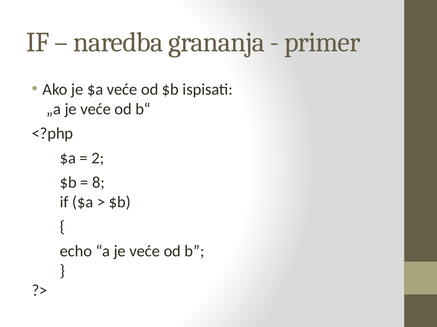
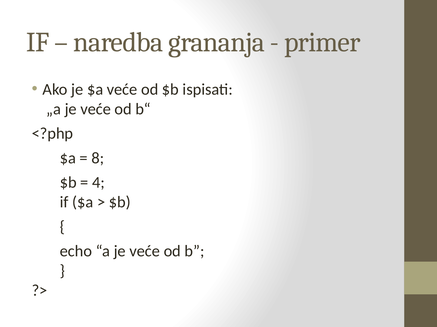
2: 2 -> 8 (98, 158)
8: 8 -> 4 (99, 183)
